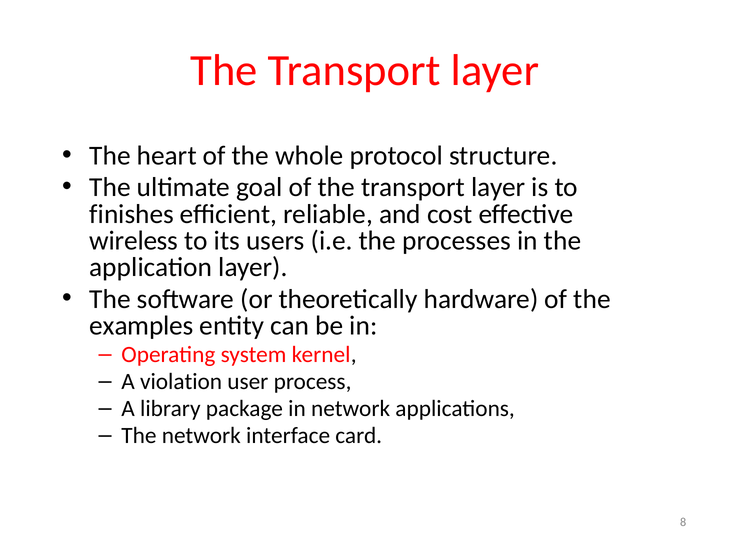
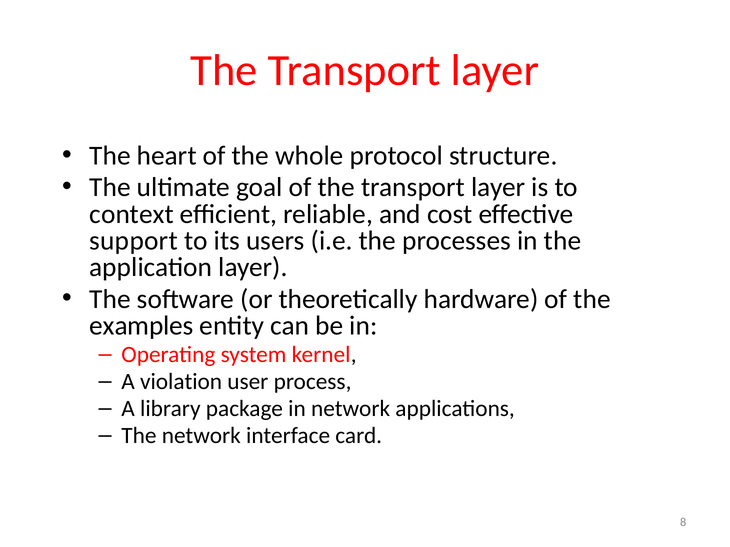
finishes: finishes -> context (132, 214)
wireless: wireless -> support (134, 241)
